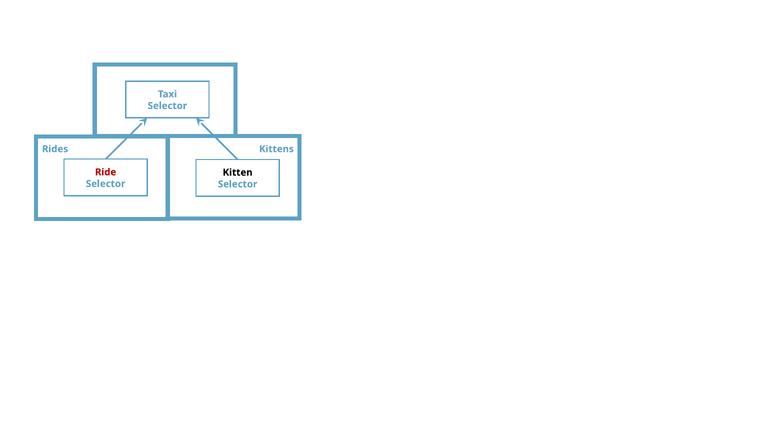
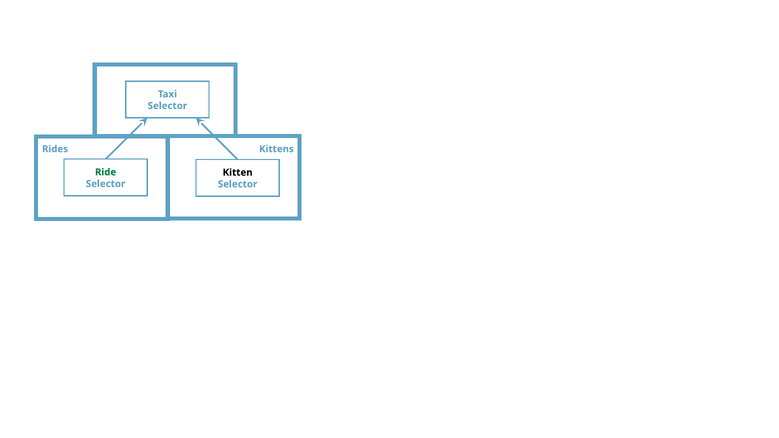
Ride colour: red -> green (106, 172)
